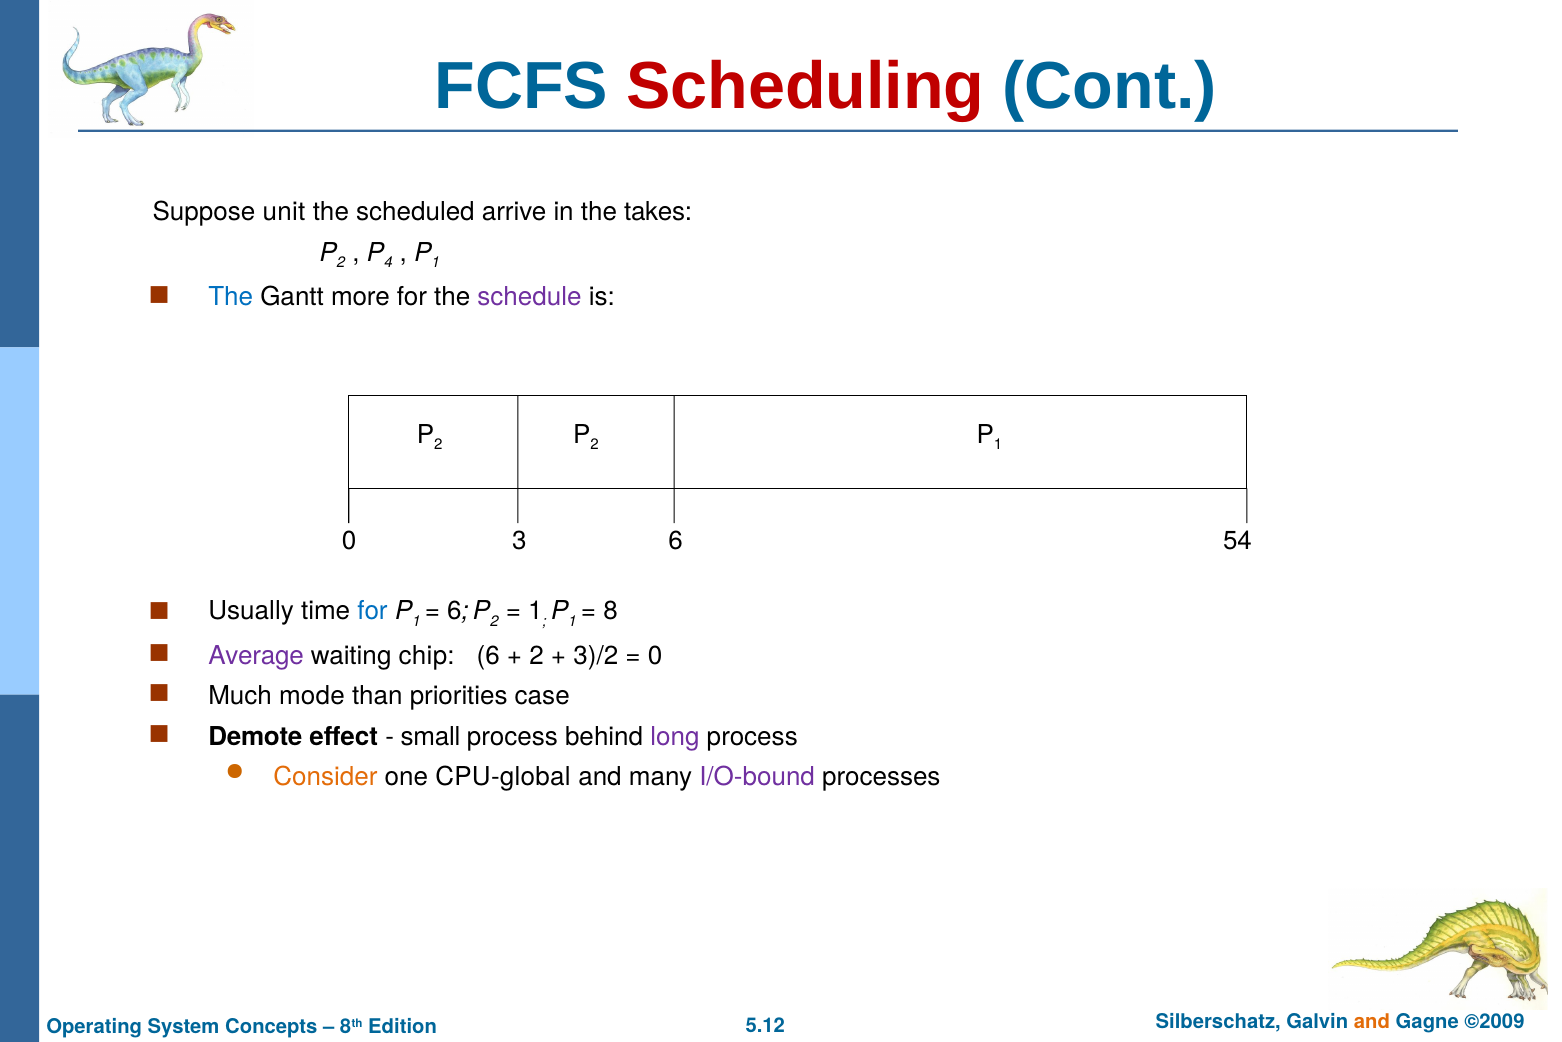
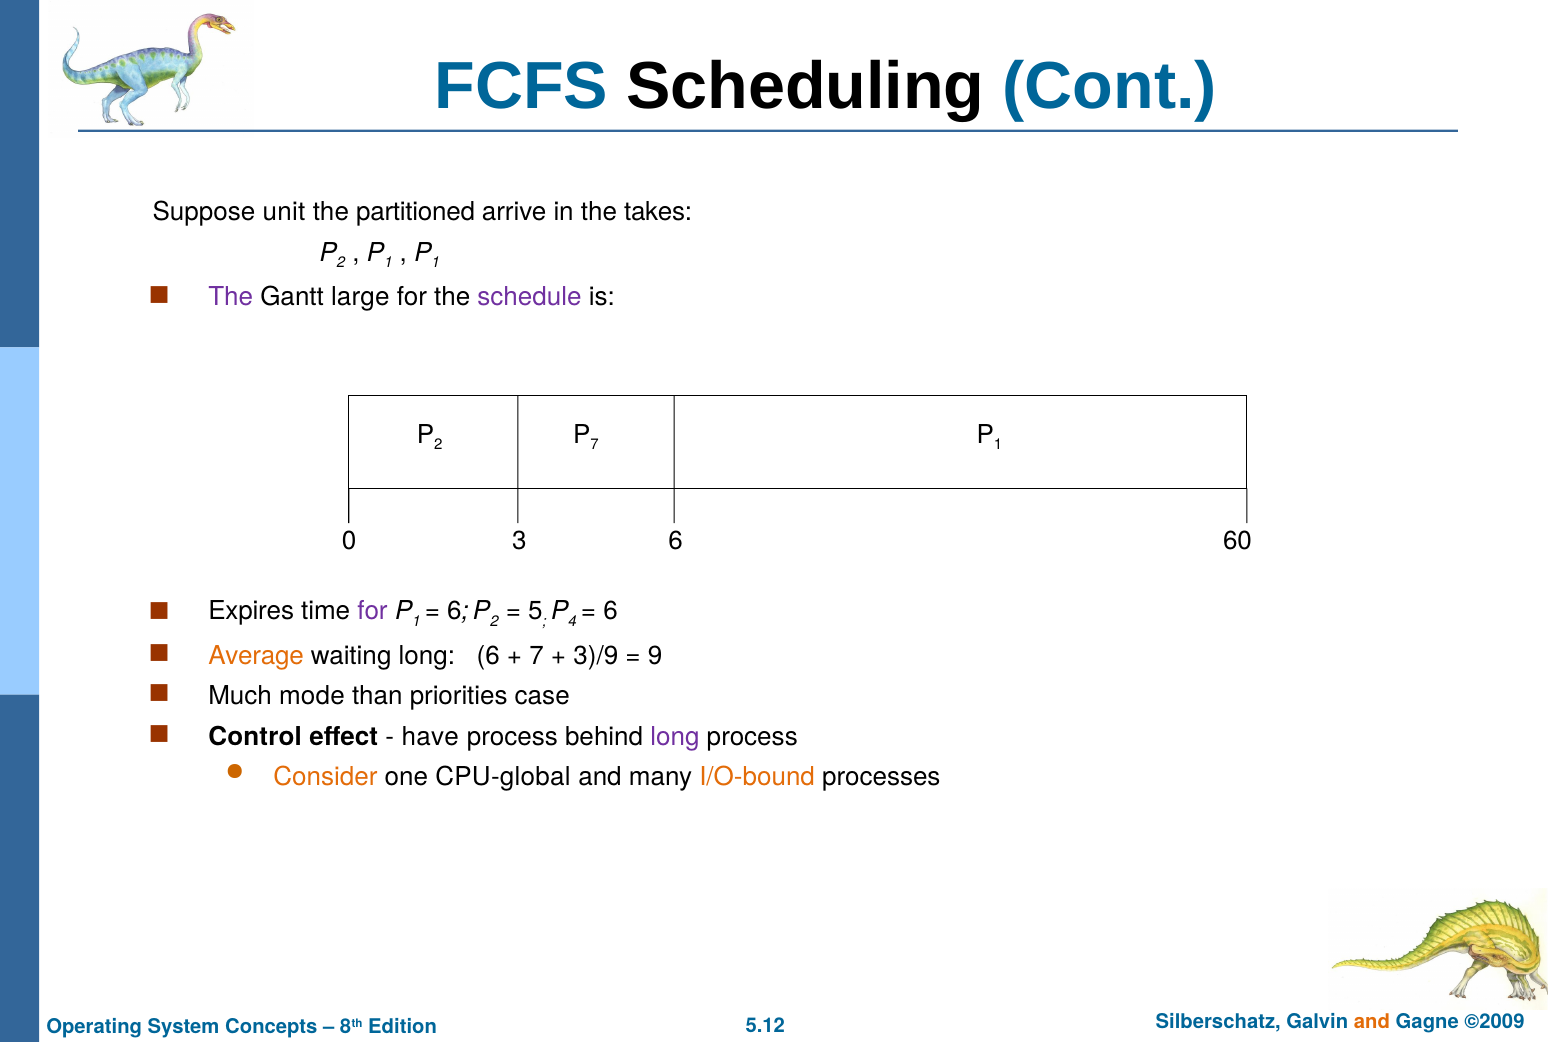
Scheduling colour: red -> black (805, 87)
scheduled: scheduled -> partitioned (416, 212)
4: 4 -> 1 (388, 263)
The colour: blue -> purple (231, 297)
more: more -> large (360, 297)
2: 2 -> 7 (595, 445)
54: 54 -> 60 (1237, 541)
Usually: Usually -> Expires (251, 611)
for colour: blue -> purple (373, 611)
1: 1 -> 5 (535, 611)
1: 1 -> 4 (573, 621)
8: 8 -> 6 (611, 611)
Average colour: purple -> orange (256, 655)
waiting chip: chip -> long (427, 655)
2: 2 -> 7 (537, 655)
3)/2: 3)/2 -> 3)/9 (596, 655)
0: 0 -> 9 (655, 655)
Demote: Demote -> Control (255, 736)
small: small -> have (430, 736)
I/O-bound colour: purple -> orange (757, 776)
